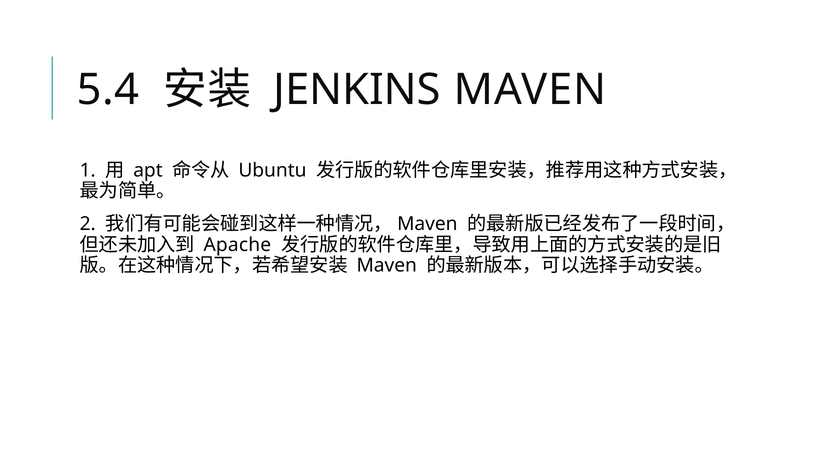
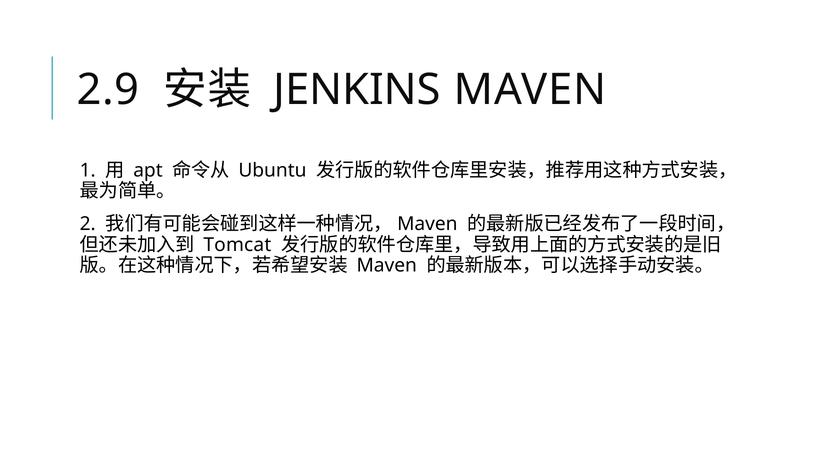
5.4: 5.4 -> 2.9 (108, 90)
Apache: Apache -> Tomcat (237, 245)
